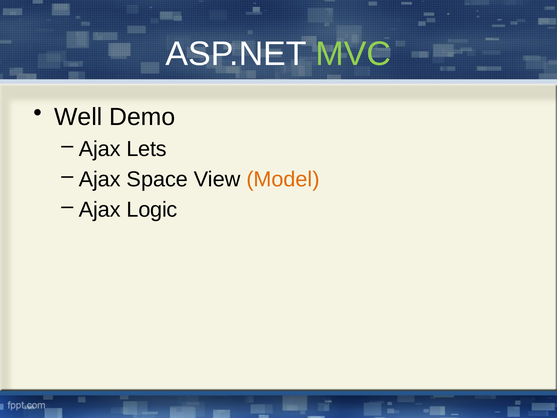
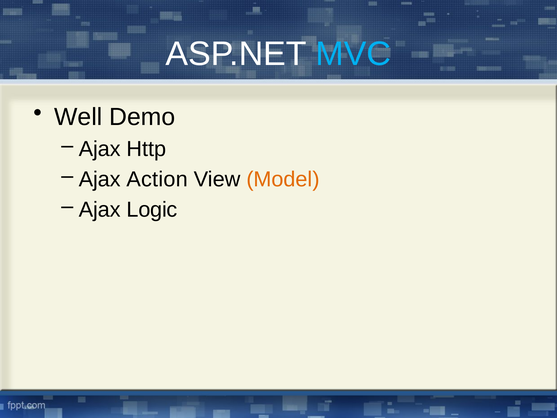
MVC colour: light green -> light blue (353, 54)
Lets: Lets -> Http (146, 149)
Space: Space -> Action (157, 179)
